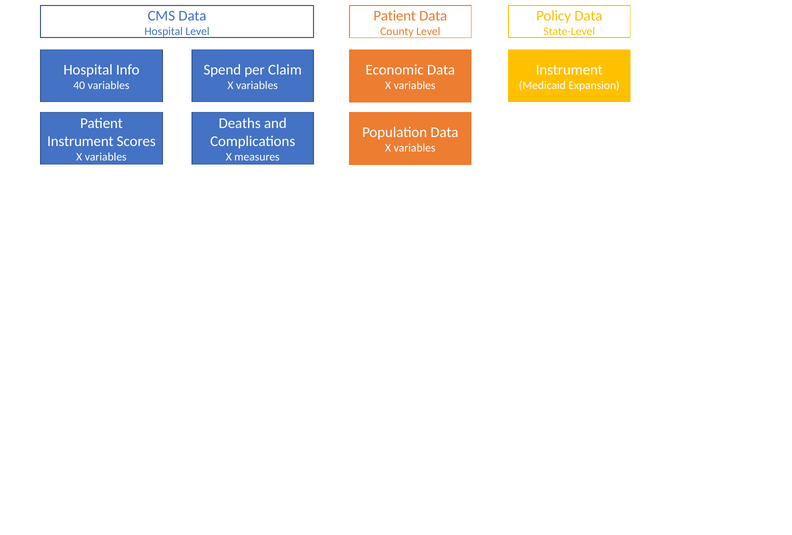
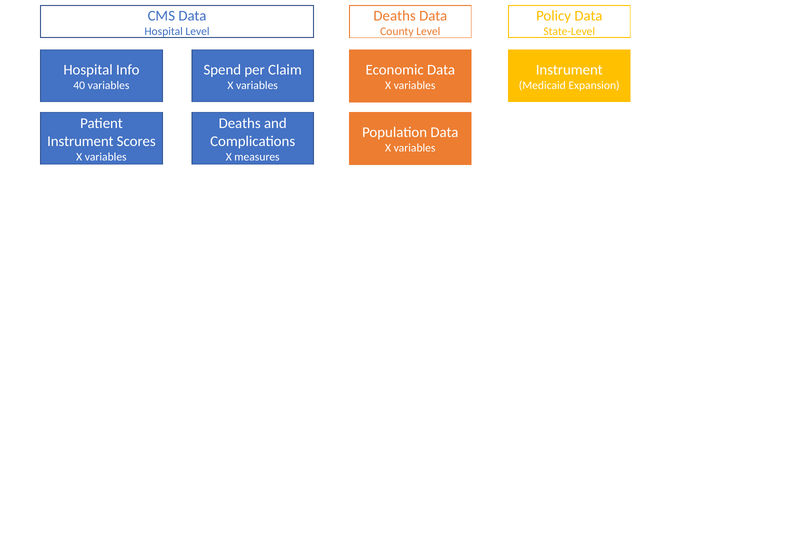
Patient: Patient -> Deaths (395, 16)
